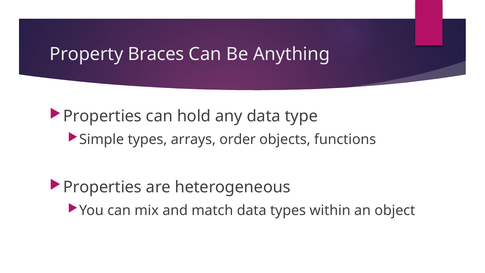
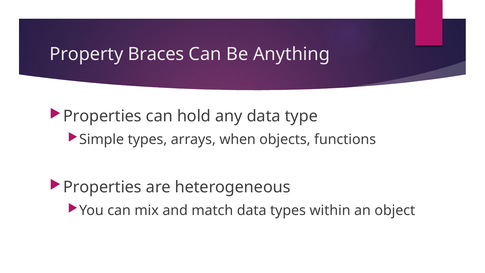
order: order -> when (238, 139)
